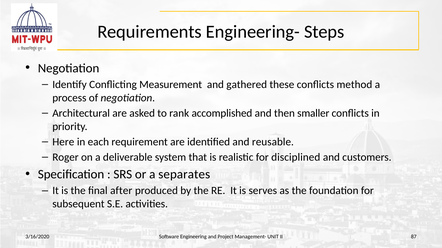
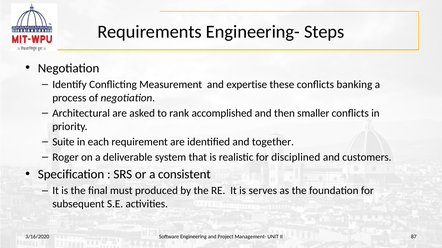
gathered: gathered -> expertise (247, 85)
method: method -> banking (354, 85)
Here: Here -> Suite (63, 142)
reusable: reusable -> together (273, 142)
separates: separates -> consistent (184, 175)
after: after -> must (121, 191)
